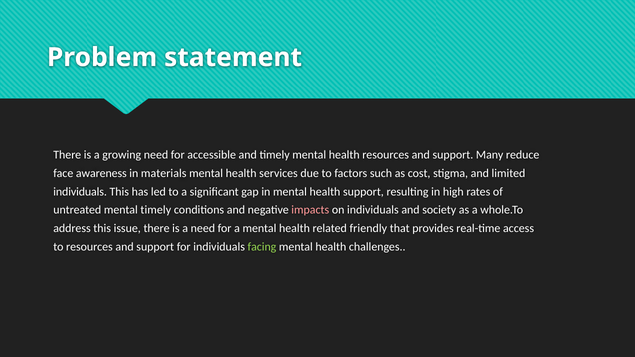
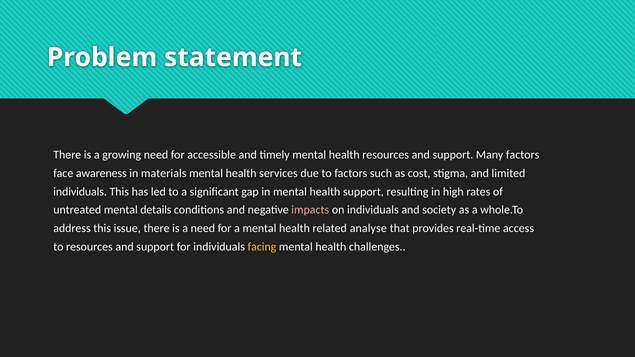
Many reduce: reduce -> factors (523, 155)
mental timely: timely -> details (156, 210)
friendly: friendly -> analyse (368, 228)
facing colour: light green -> yellow (262, 247)
